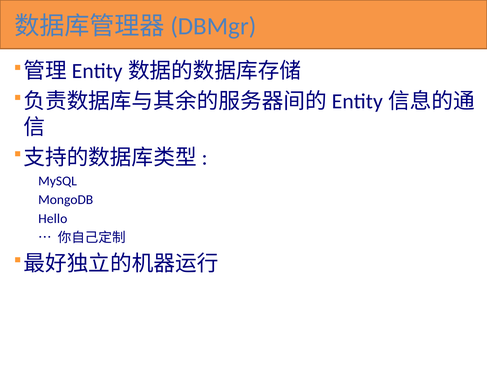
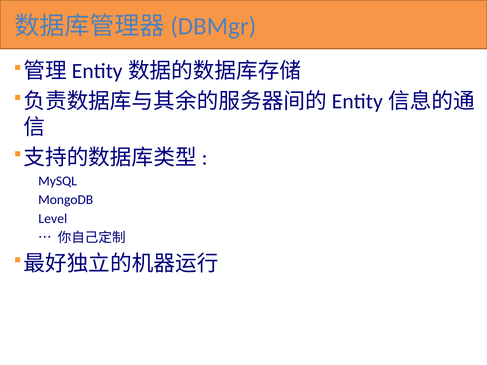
Hello: Hello -> Level (53, 219)
